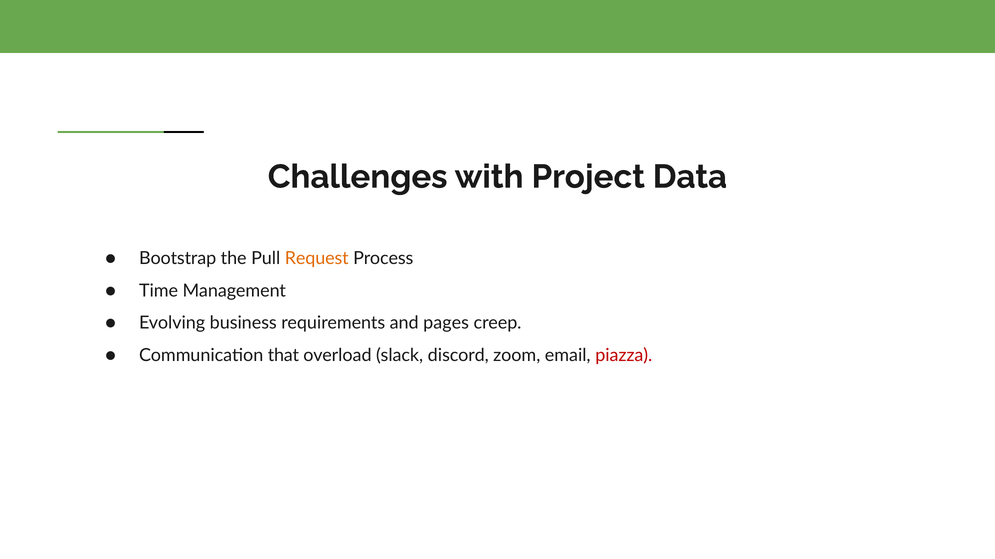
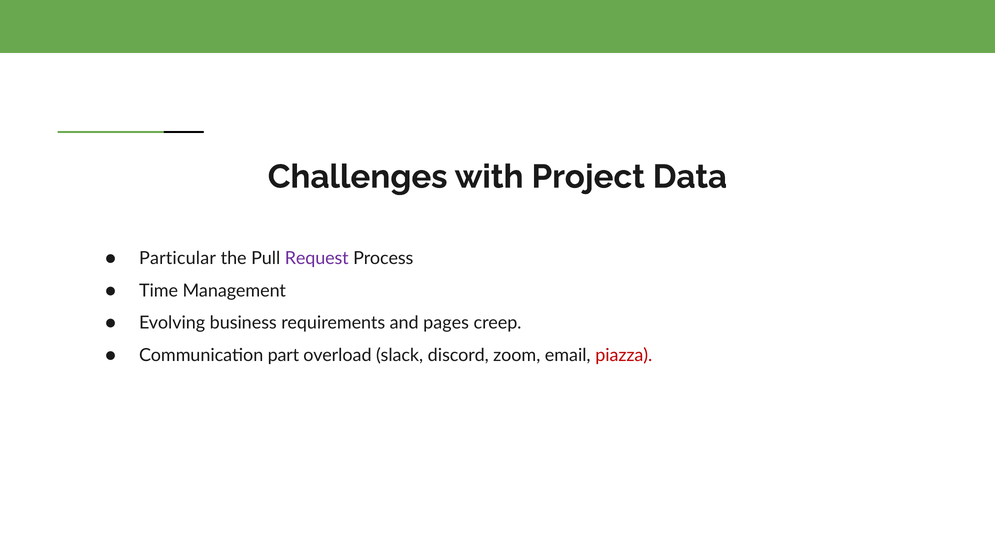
Bootstrap: Bootstrap -> Particular (178, 259)
Request colour: orange -> purple (317, 259)
that: that -> part (283, 356)
